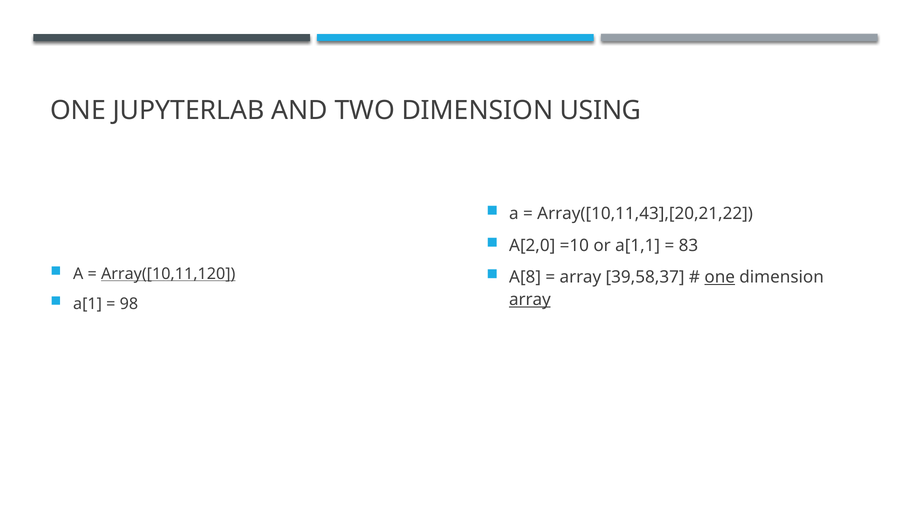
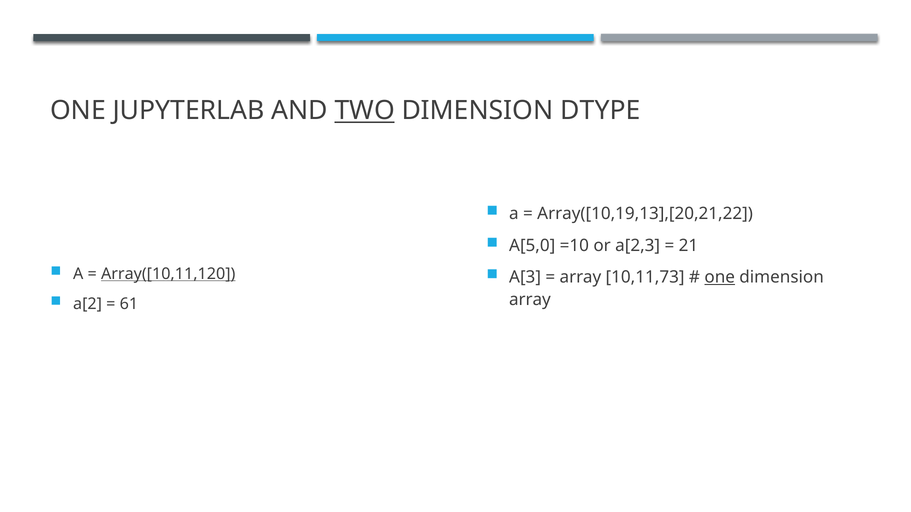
TWO underline: none -> present (365, 111)
USING: USING -> DTYPE (600, 111)
Array([10,11,43],[20,21,22: Array([10,11,43],[20,21,22 -> Array([10,19,13],[20,21,22 (645, 214)
A[2,0: A[2,0 -> A[5,0 (532, 246)
a[1,1: a[1,1 -> a[2,3 (638, 246)
83: 83 -> 21 (688, 246)
A[8: A[8 -> A[3 (525, 277)
39,58,37: 39,58,37 -> 10,11,73 (645, 277)
array underline: present -> none (530, 300)
a[1: a[1 -> a[2 (88, 304)
98: 98 -> 61 (129, 304)
